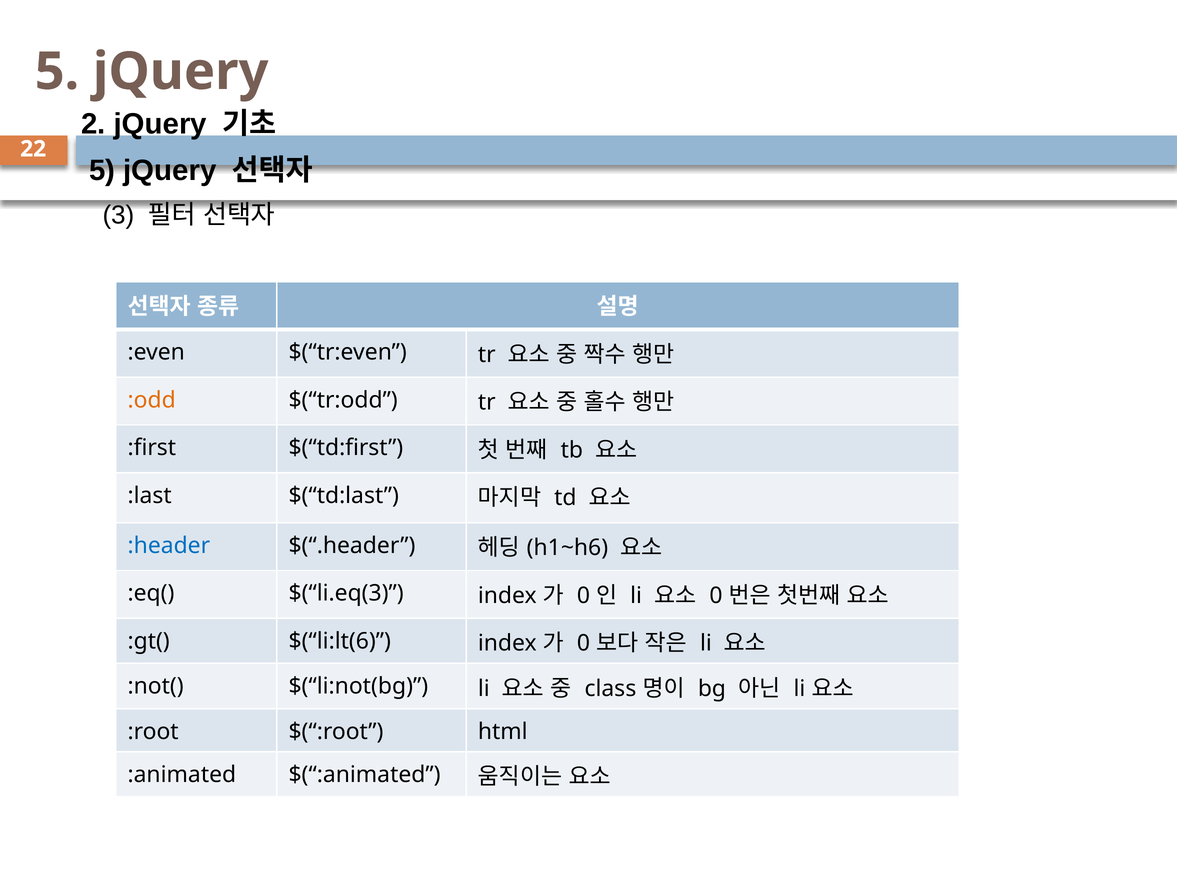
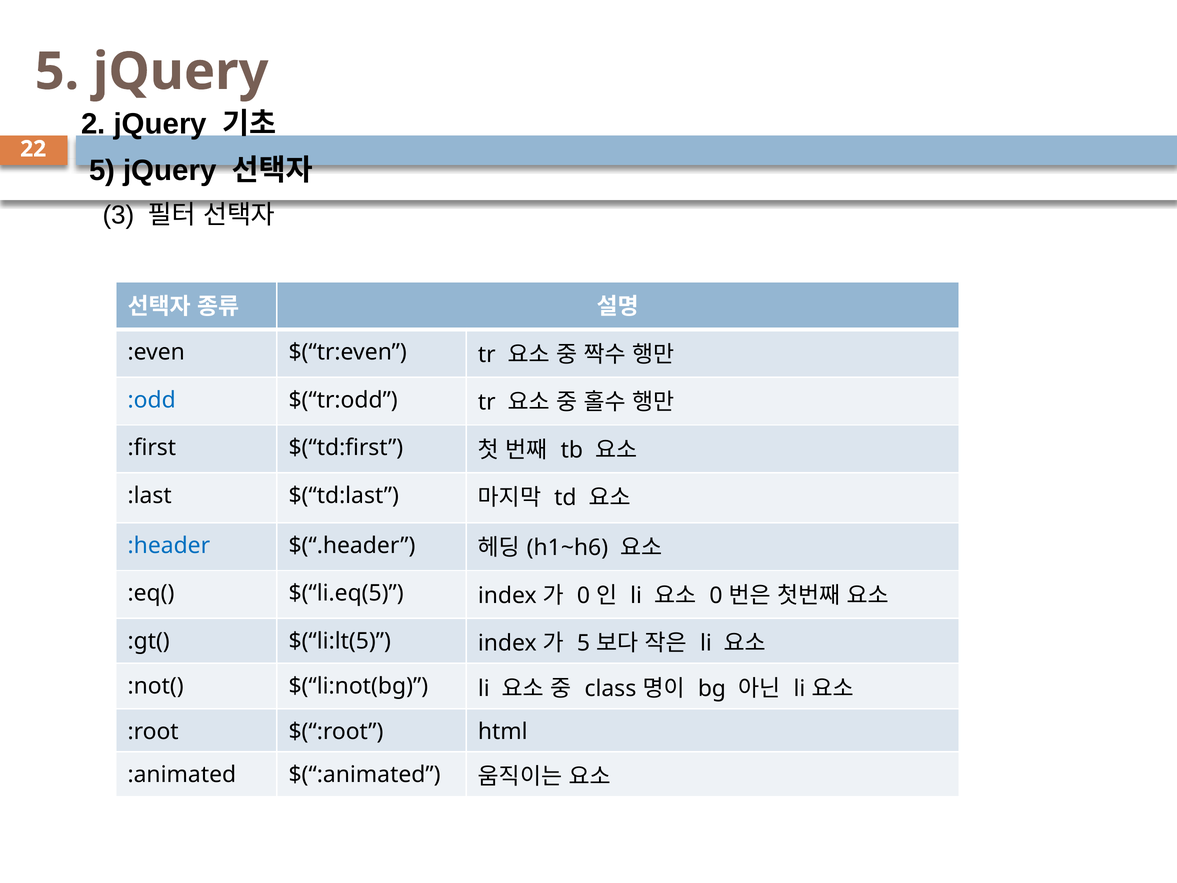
:odd colour: orange -> blue (152, 400)
$(“li.eq(3: $(“li.eq(3 -> $(“li.eq(5 (346, 593)
$(“li:lt(6: $(“li:lt(6 -> $(“li:lt(5 (340, 641)
0: 0 -> 5 (583, 643)
